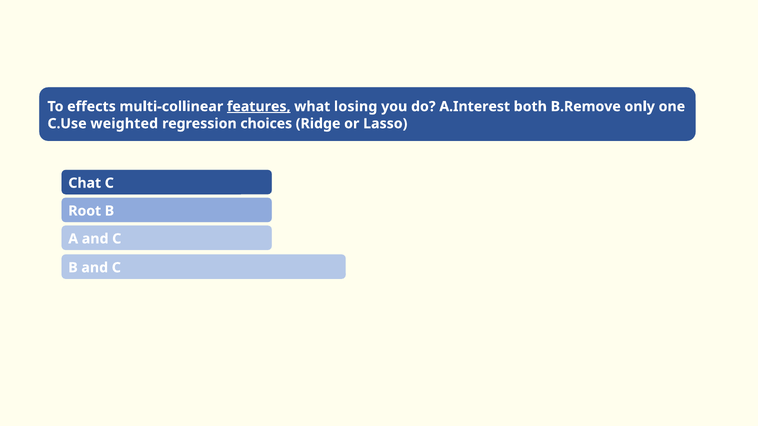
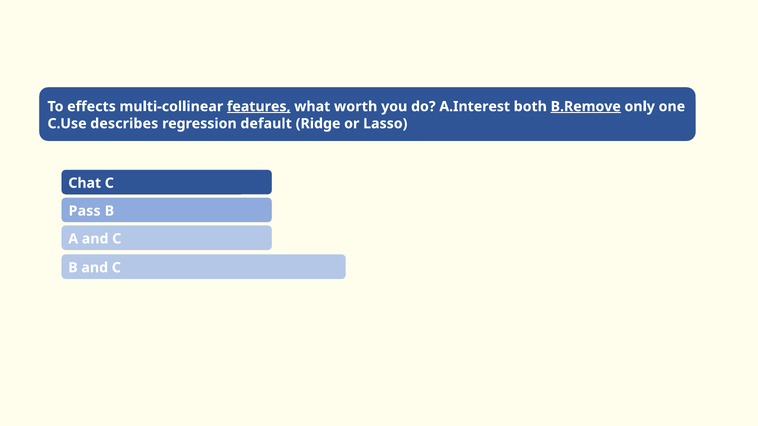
losing: losing -> worth (356, 107)
B.Remove underline: none -> present (586, 107)
weighted: weighted -> describes (124, 124)
choices: choices -> default (266, 124)
Root: Root -> Pass (85, 211)
